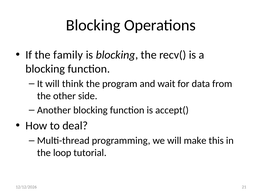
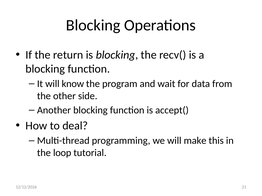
family: family -> return (68, 55)
think: think -> know (73, 84)
